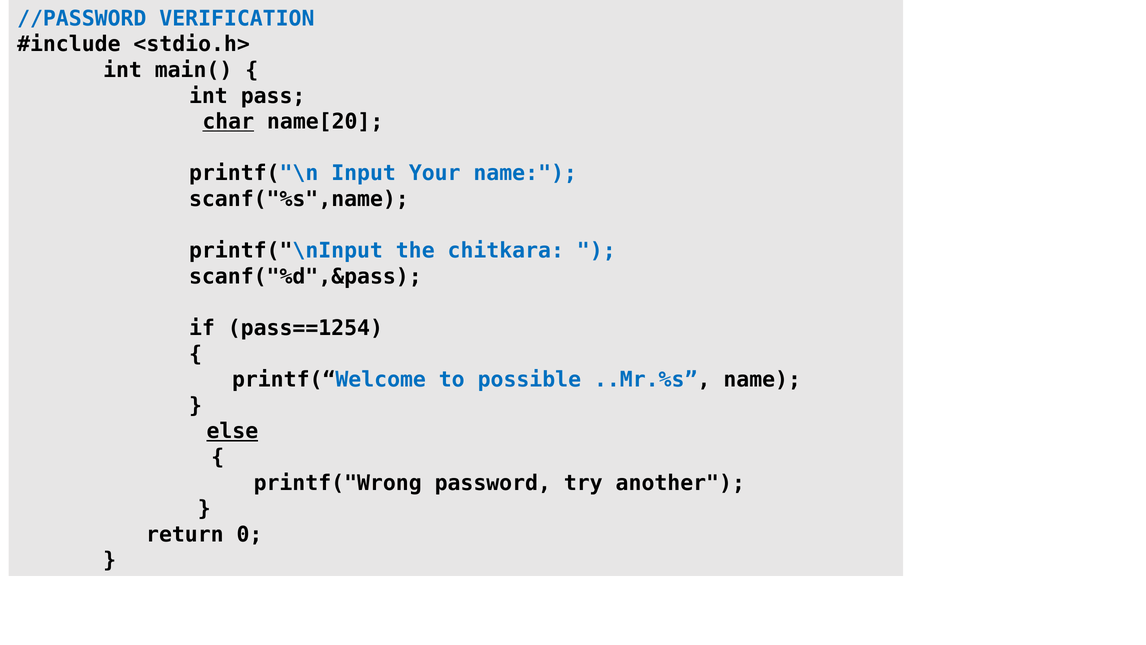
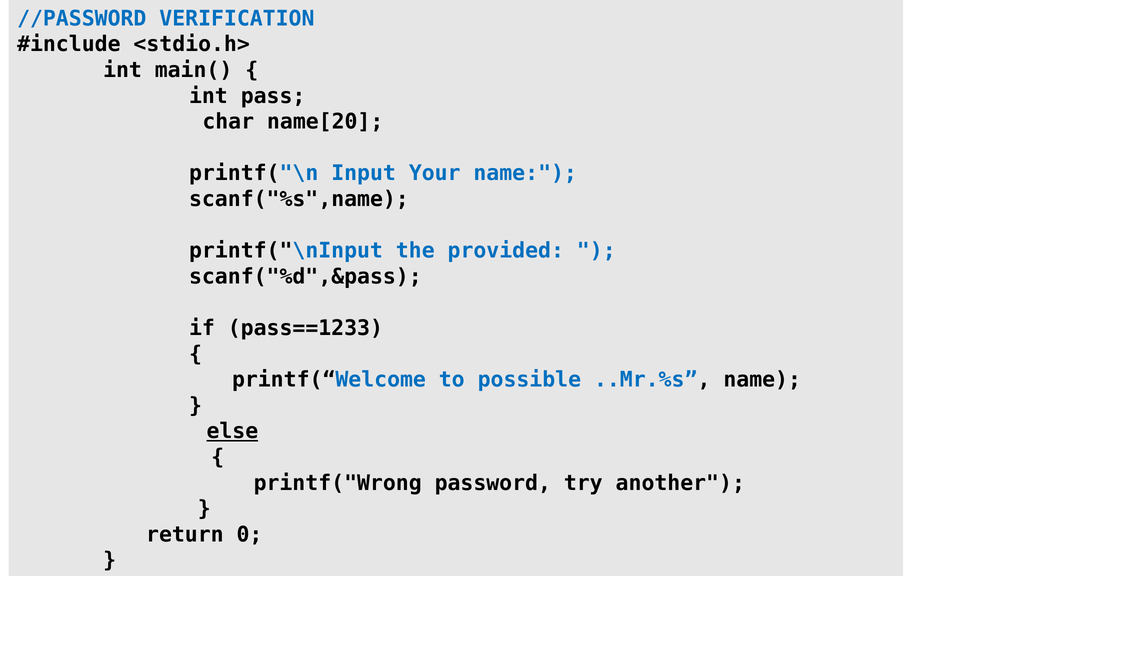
char underline: present -> none (228, 122)
chitkara: chitkara -> provided (506, 251)
pass==1254: pass==1254 -> pass==1233 (305, 328)
